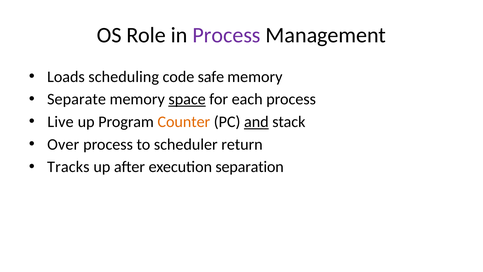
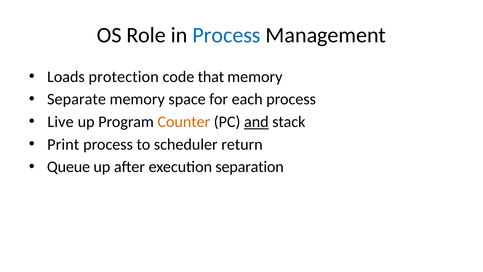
Process colour: purple -> blue (227, 35)
scheduling: scheduling -> protection (124, 77)
safe: safe -> that (211, 77)
space underline: present -> none (187, 99)
Over: Over -> Print (63, 144)
Tracks: Tracks -> Queue (69, 167)
